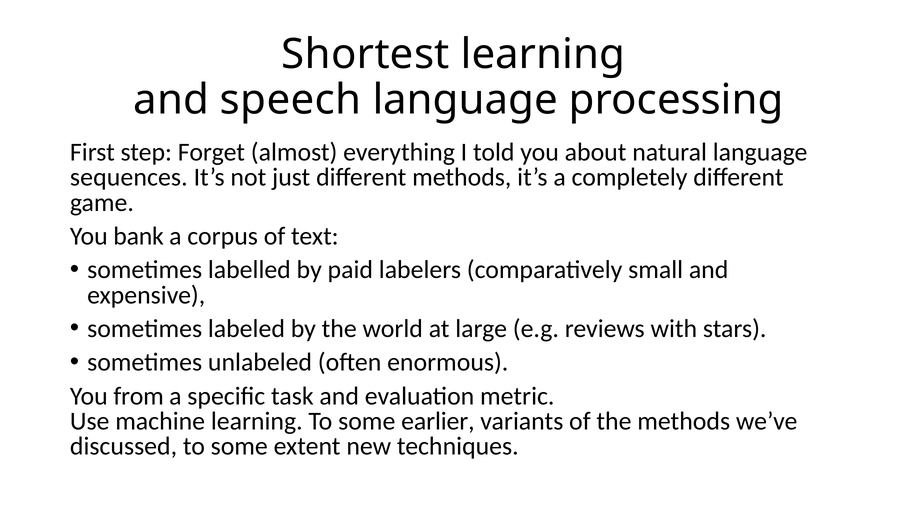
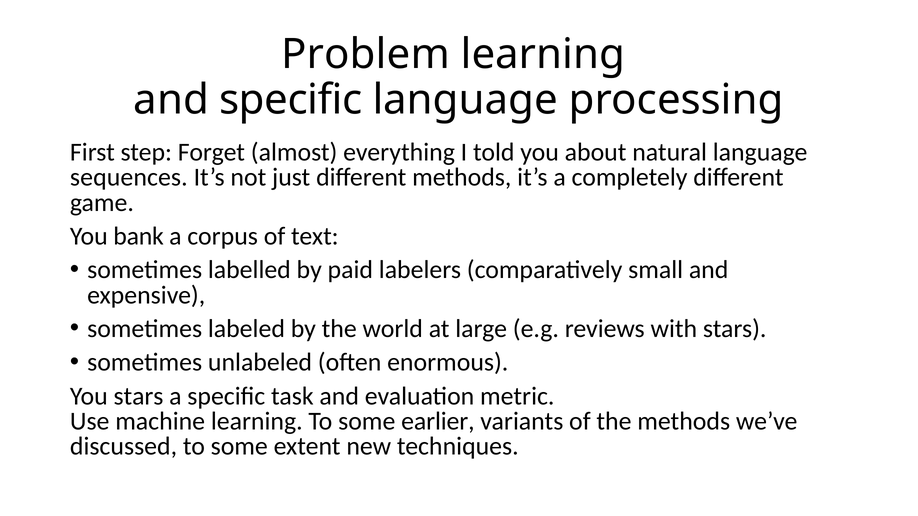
Shortest: Shortest -> Problem (366, 54)
and speech: speech -> specific (291, 100)
You from: from -> stars (139, 396)
